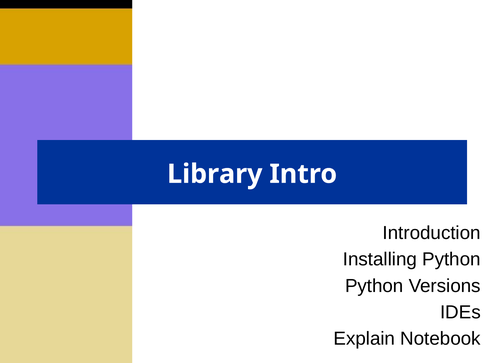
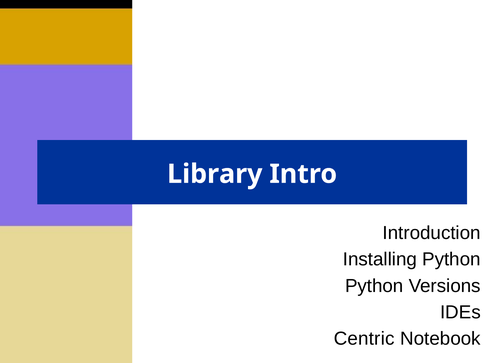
Explain: Explain -> Centric (364, 339)
